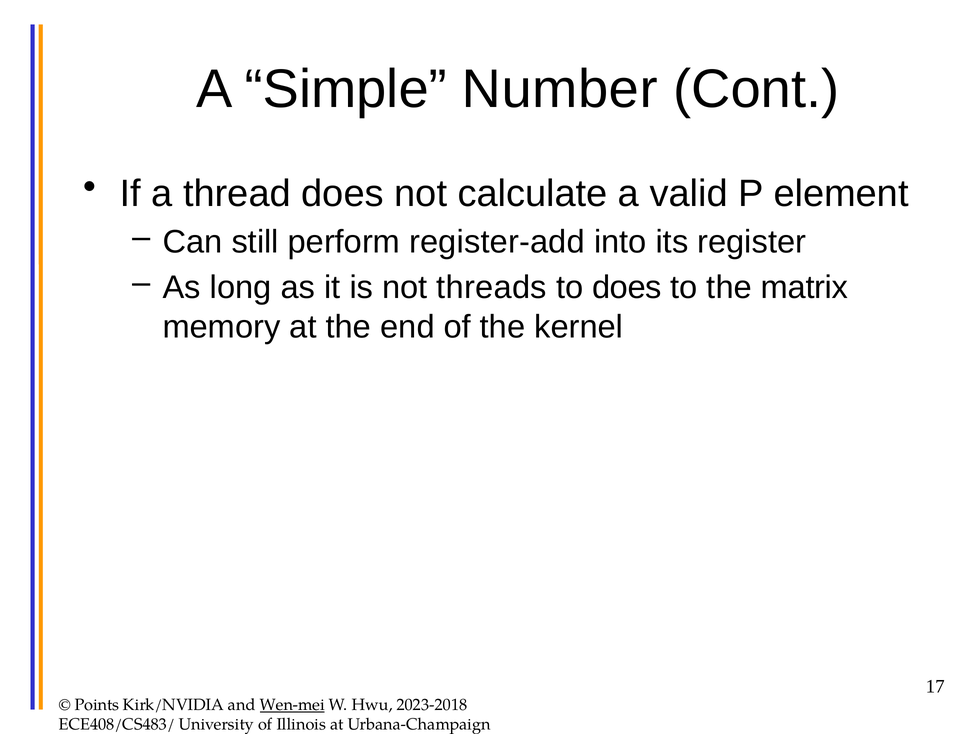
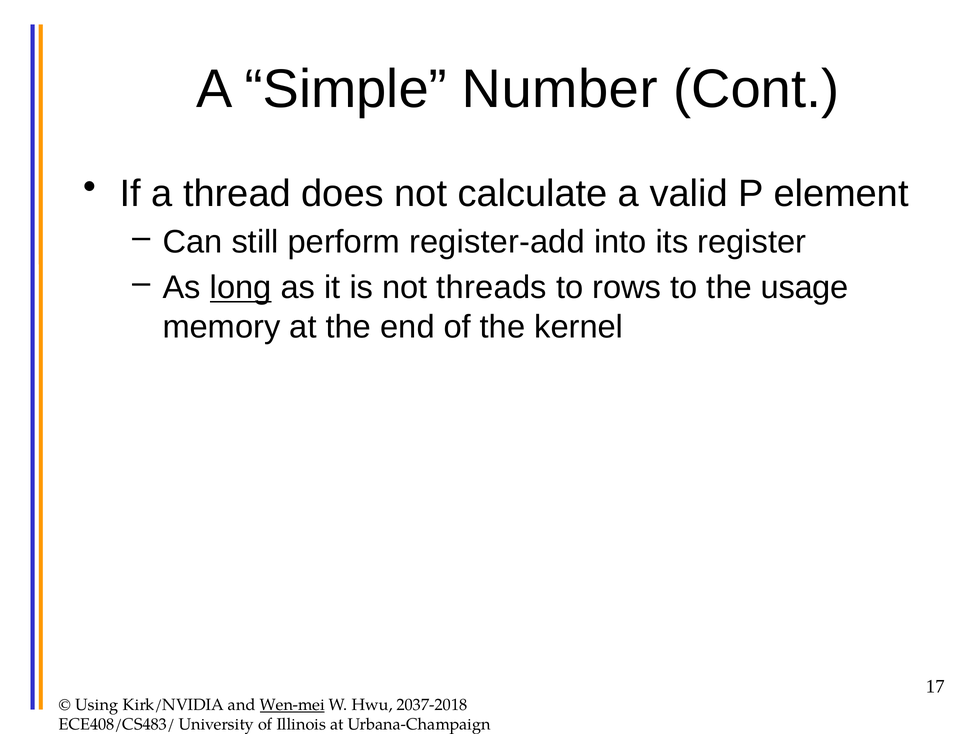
long underline: none -> present (241, 288)
to does: does -> rows (627, 288)
matrix: matrix -> usage (805, 288)
Points: Points -> Using (97, 705)
2023-2018: 2023-2018 -> 2037-2018 (432, 705)
